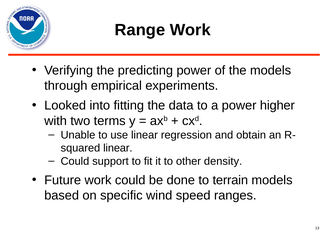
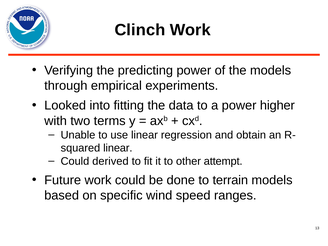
Range: Range -> Clinch (140, 30)
support: support -> derived (110, 161)
density: density -> attempt (223, 161)
